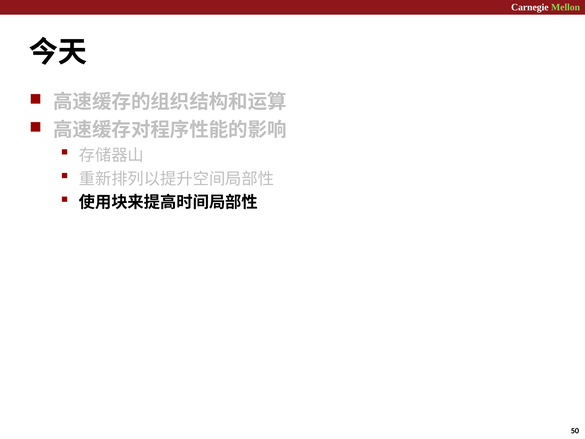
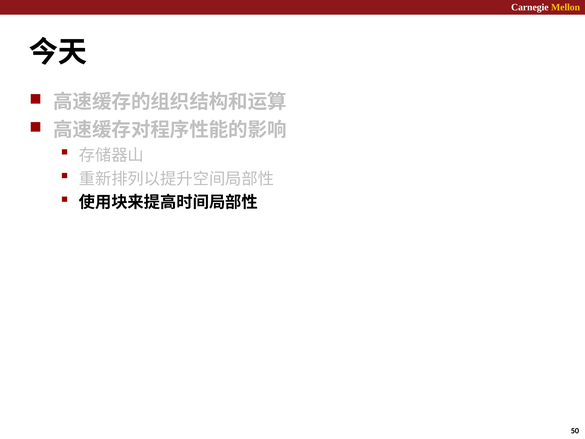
Mellon colour: light green -> yellow (566, 7)
